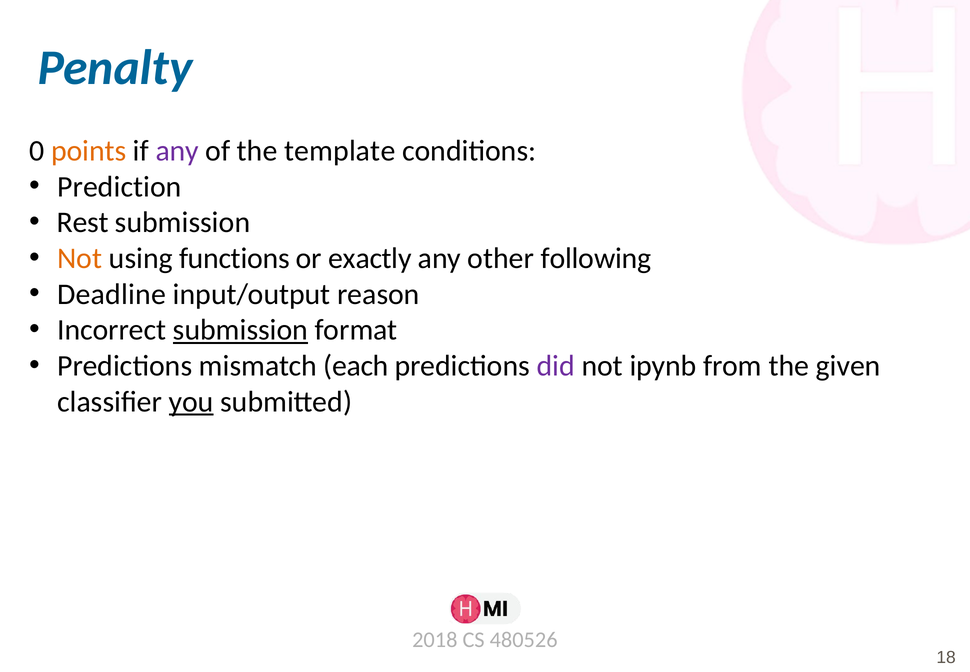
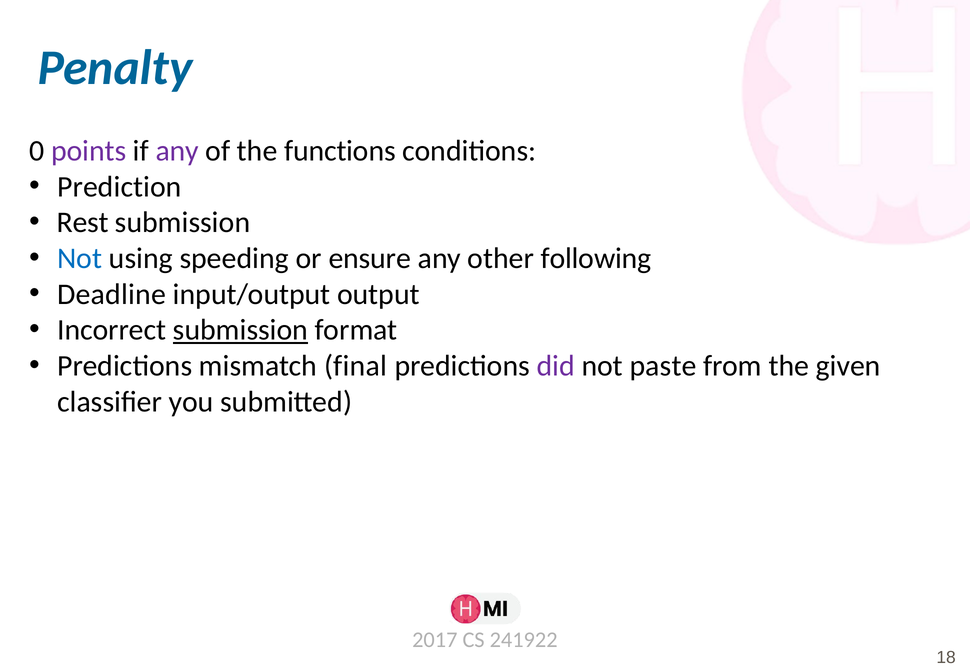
points colour: orange -> purple (89, 151)
template: template -> functions (340, 151)
Not colour: orange -> blue (80, 258)
functions: functions -> speeding (234, 258)
exactly: exactly -> ensure (370, 258)
reason: reason -> output (378, 294)
each: each -> final (356, 366)
ipynb: ipynb -> paste (663, 366)
you underline: present -> none (191, 401)
2018: 2018 -> 2017 (435, 640)
480526: 480526 -> 241922 (524, 640)
